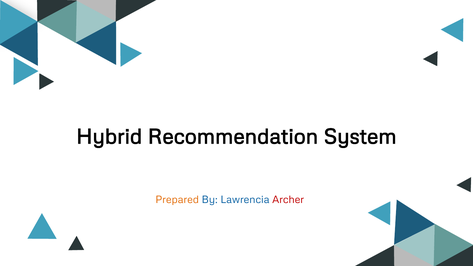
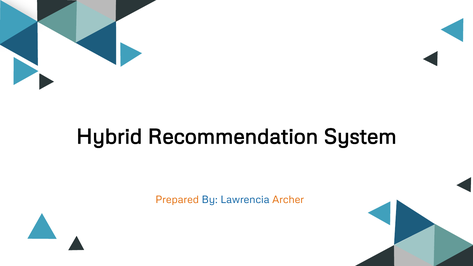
Archer colour: red -> orange (288, 200)
